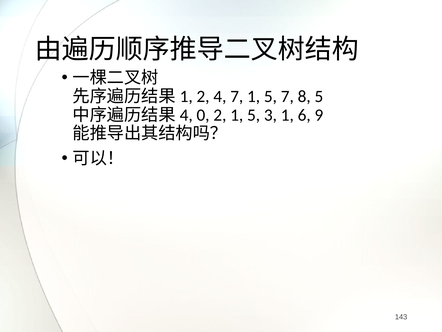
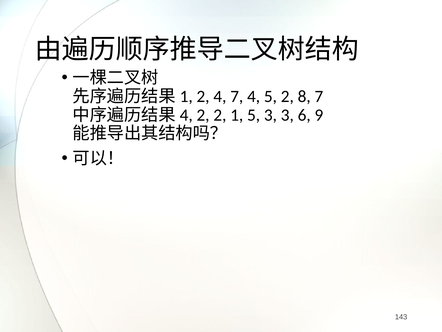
7 1: 1 -> 4 (254, 96)
5 7: 7 -> 2 (287, 96)
8 5: 5 -> 7 (319, 96)
0: 0 -> 2 (203, 115)
3 1: 1 -> 3 (287, 115)
